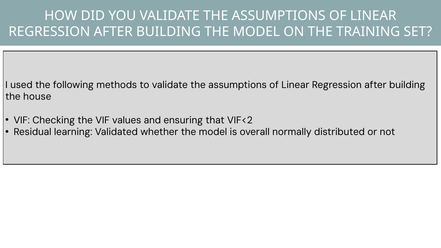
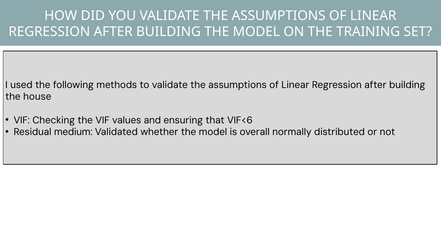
VIF<2: VIF<2 -> VIF<6 (240, 120)
learning: learning -> medium (73, 132)
